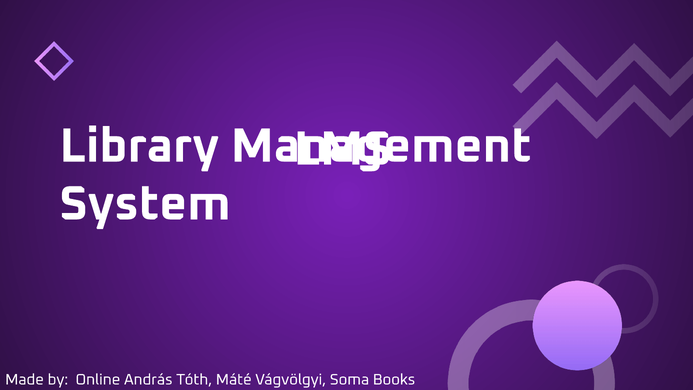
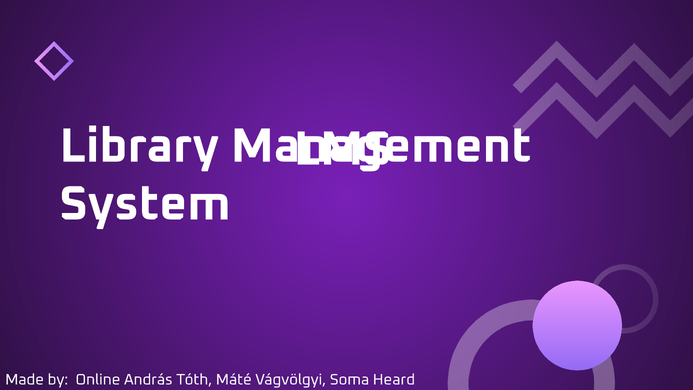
Books: Books -> Heard (394, 379)
